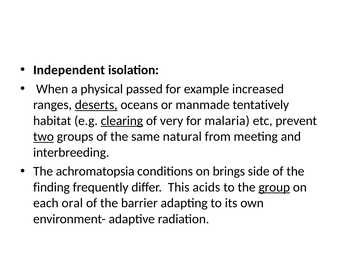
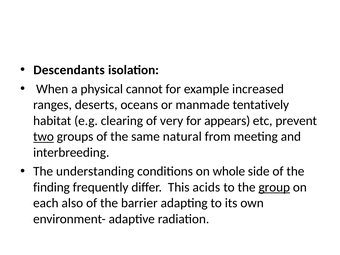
Independent: Independent -> Descendants (69, 70)
passed: passed -> cannot (144, 89)
deserts underline: present -> none (96, 105)
clearing underline: present -> none (122, 121)
malaria: malaria -> appears (227, 121)
achromatopsia: achromatopsia -> understanding (95, 171)
brings: brings -> whole (229, 171)
oral: oral -> also (72, 203)
